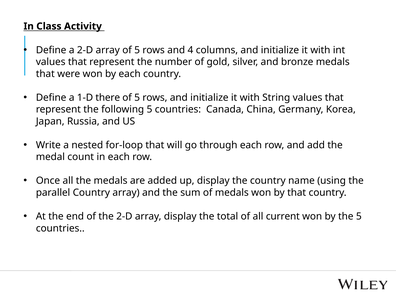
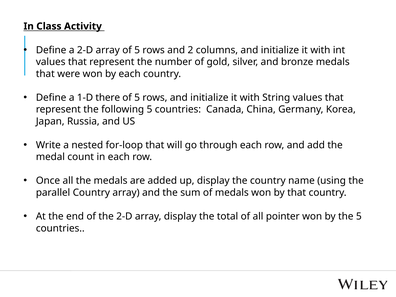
4: 4 -> 2 (190, 50)
current: current -> pointer (283, 216)
